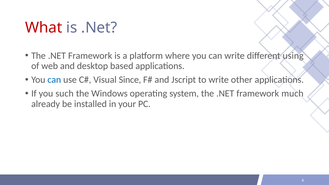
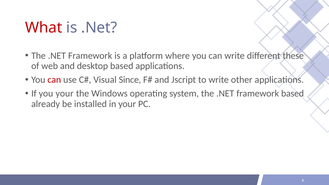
using: using -> these (293, 56)
can colour: blue -> red (54, 80)
you such: such -> your (65, 94)
framework much: much -> based (293, 94)
